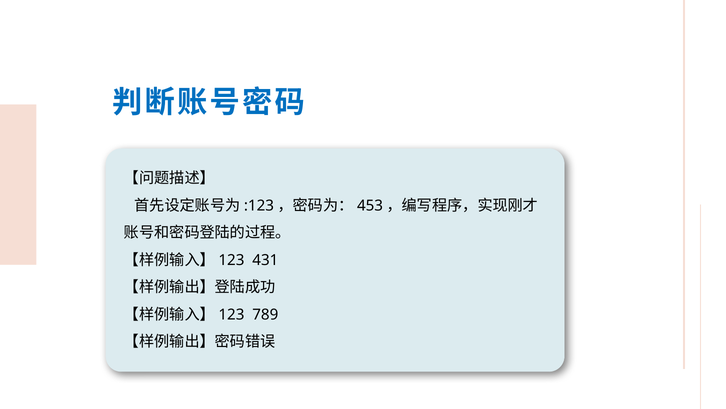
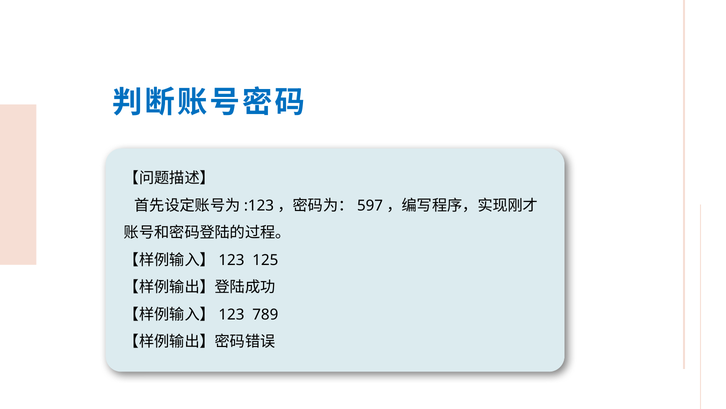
453: 453 -> 597 (370, 205)
431: 431 -> 125 (265, 260)
